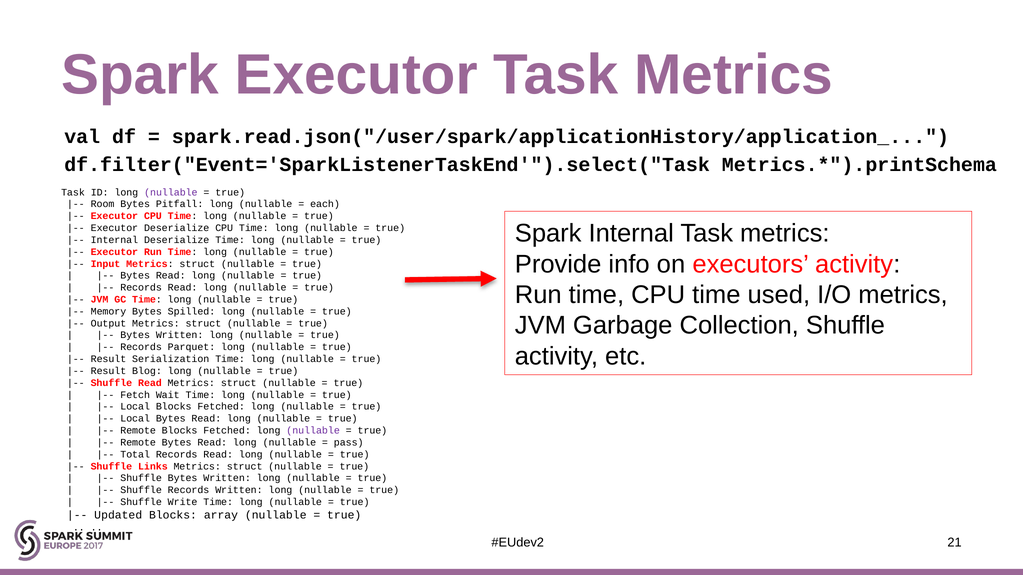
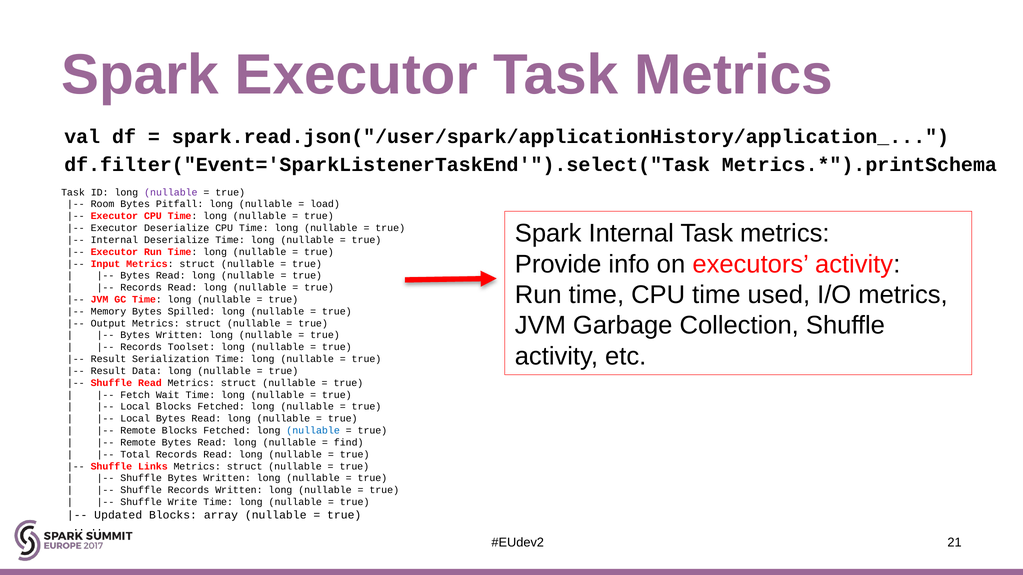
each: each -> load (325, 204)
Parquet: Parquet -> Toolset (191, 347)
Blog: Blog -> Data (147, 371)
nullable colour: purple -> blue (313, 431)
pass: pass -> find (349, 443)
